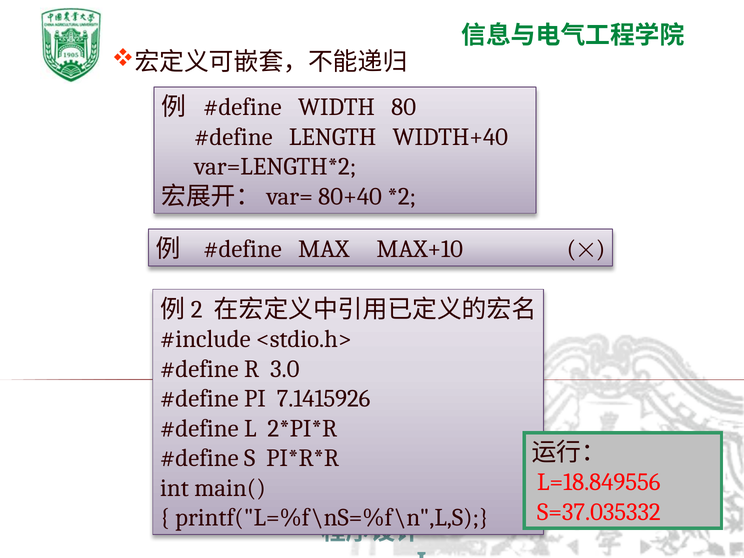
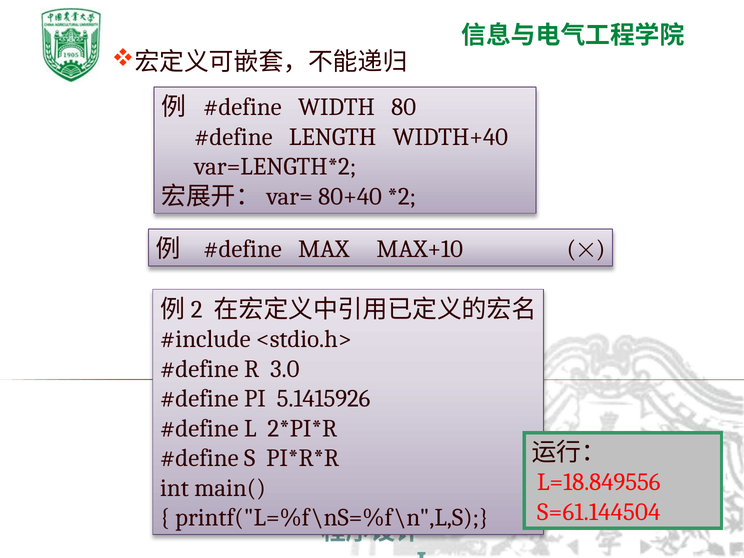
7.1415926: 7.1415926 -> 5.1415926 (324, 399)
S=37.035332: S=37.035332 -> S=61.144504 (599, 512)
